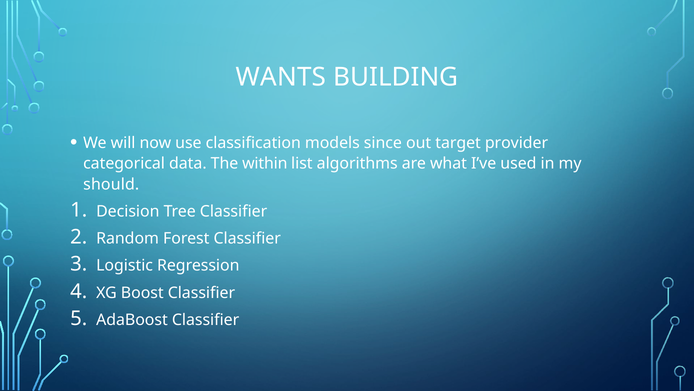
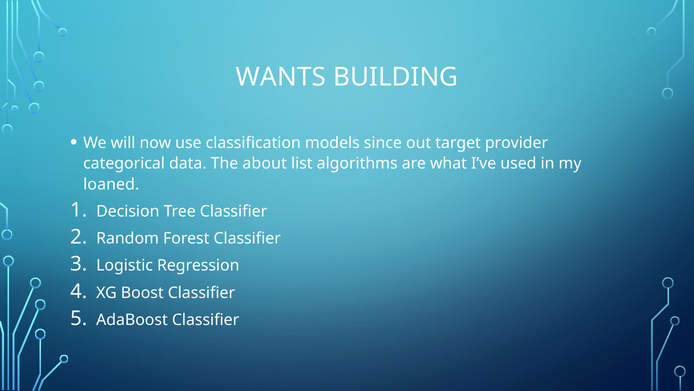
within: within -> about (265, 163)
should: should -> loaned (111, 184)
